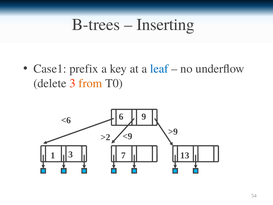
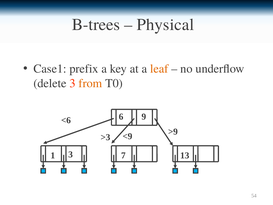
Inserting: Inserting -> Physical (165, 25)
leaf colour: blue -> orange (159, 69)
>2: >2 -> >3 (105, 137)
